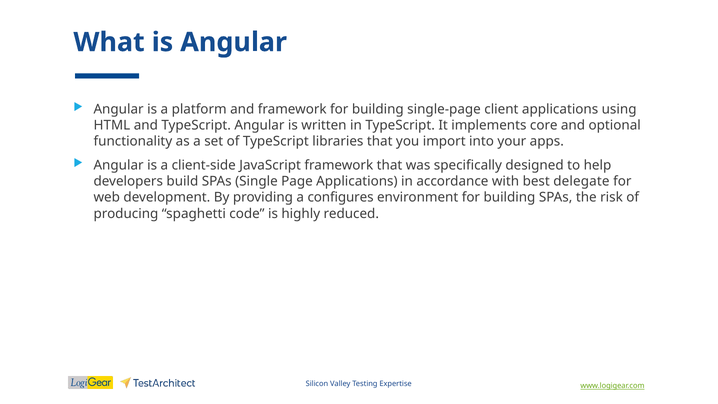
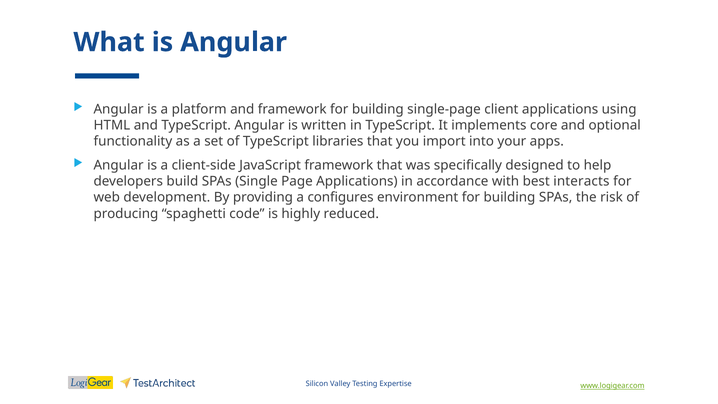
delegate: delegate -> interacts (581, 181)
